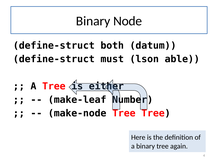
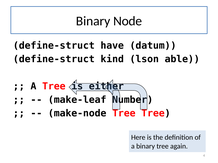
both: both -> have (112, 46)
must: must -> kind (112, 59)
